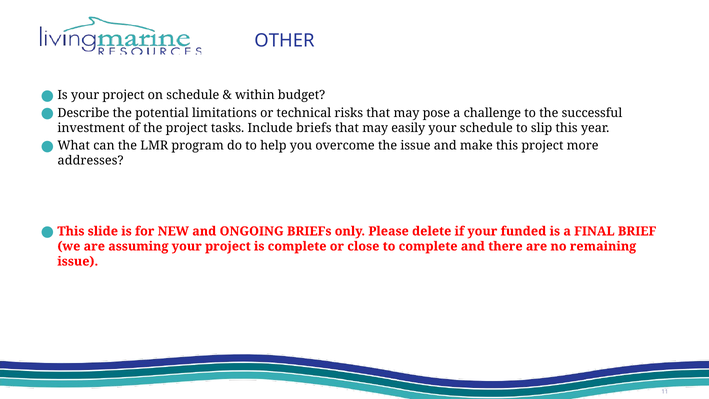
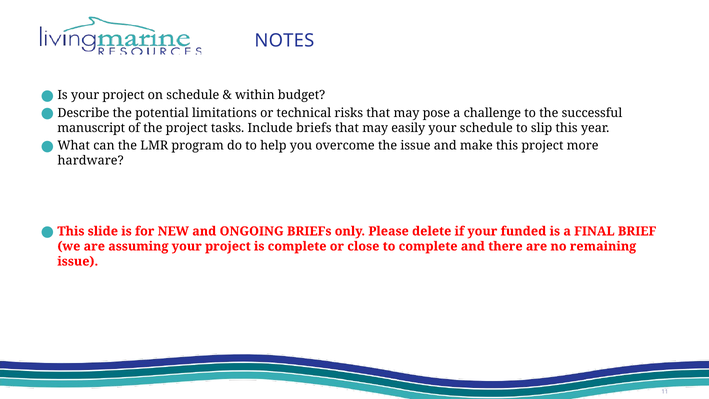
OTHER: OTHER -> NOTES (284, 40)
investment: investment -> manuscript (91, 128)
addresses: addresses -> hardware (91, 161)
